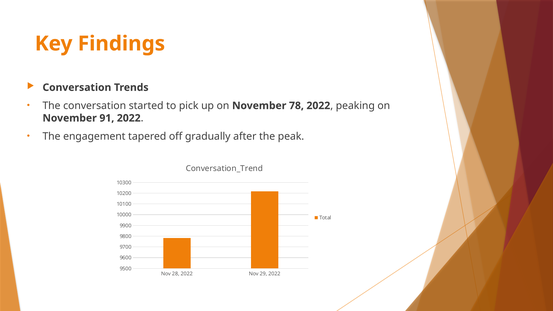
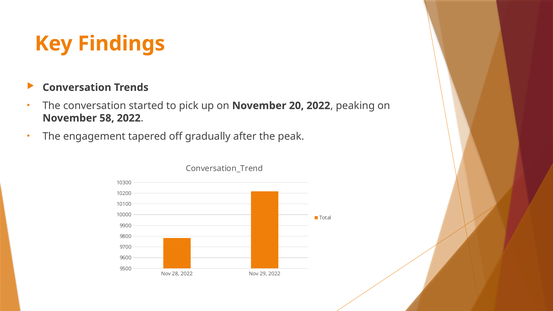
78: 78 -> 20 (296, 106)
91: 91 -> 58 (107, 118)
